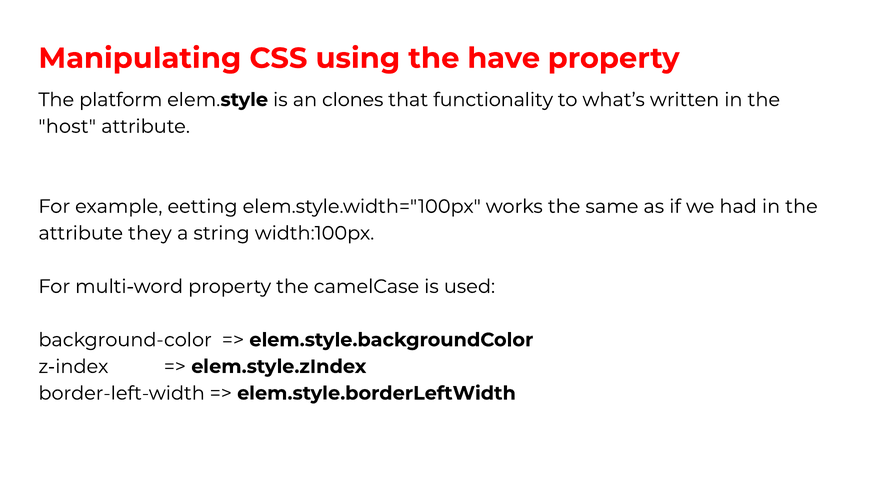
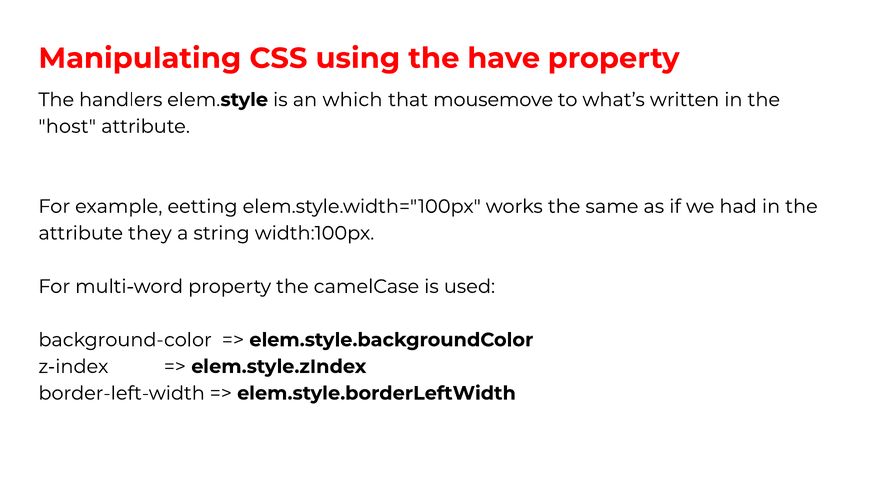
platform: platform -> handlers (121, 100)
clones: clones -> which (353, 100)
functionality: functionality -> mousemove (493, 100)
